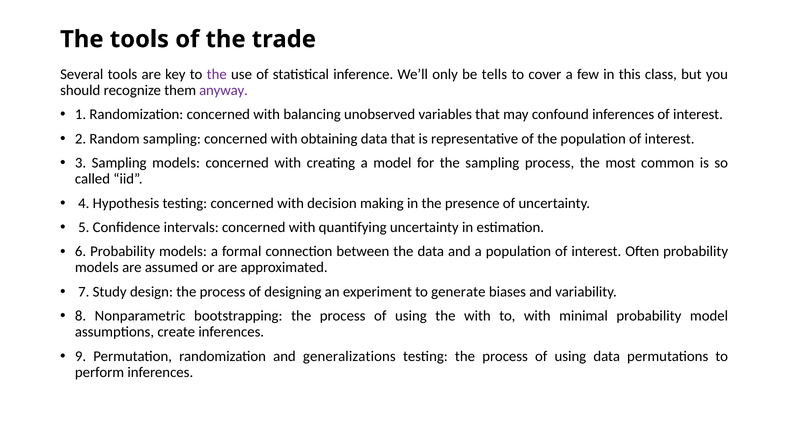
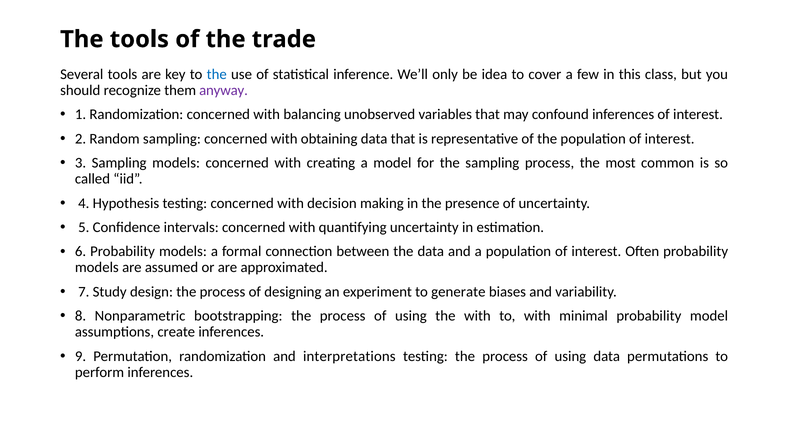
the colour: purple -> blue (217, 74)
tells: tells -> idea (494, 74)
generalizations: generalizations -> interpretations (349, 356)
